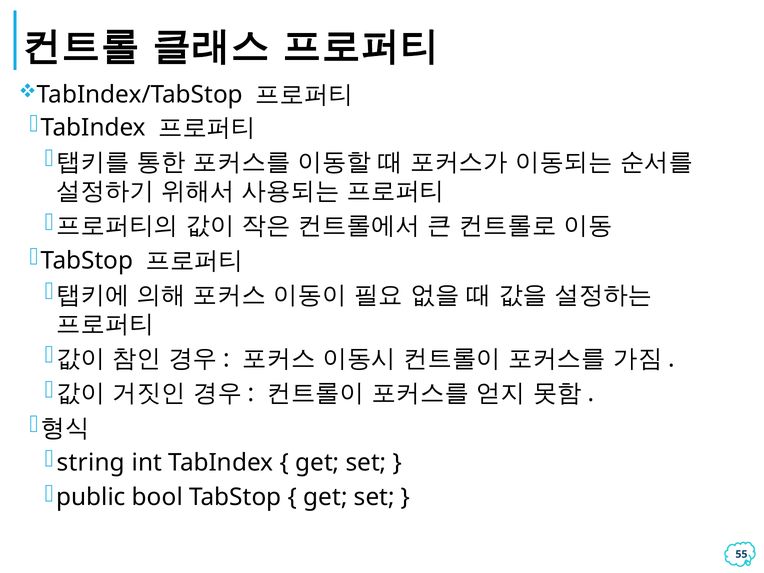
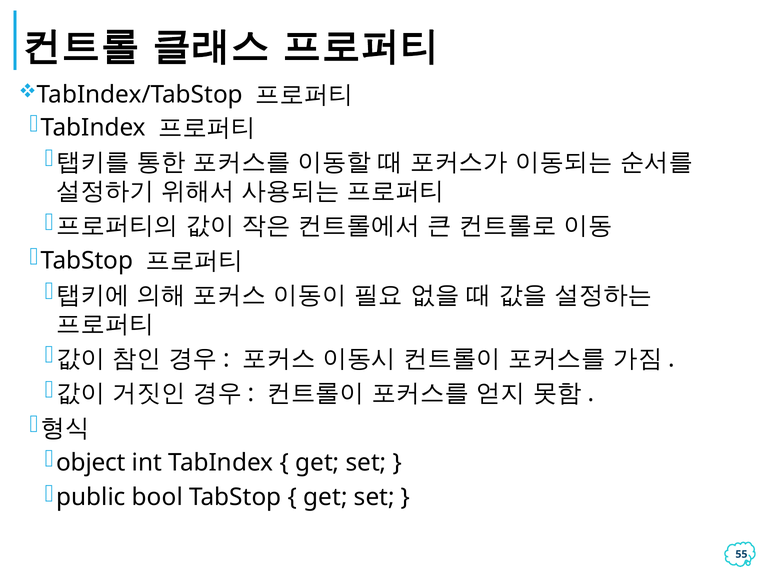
string: string -> object (91, 463)
